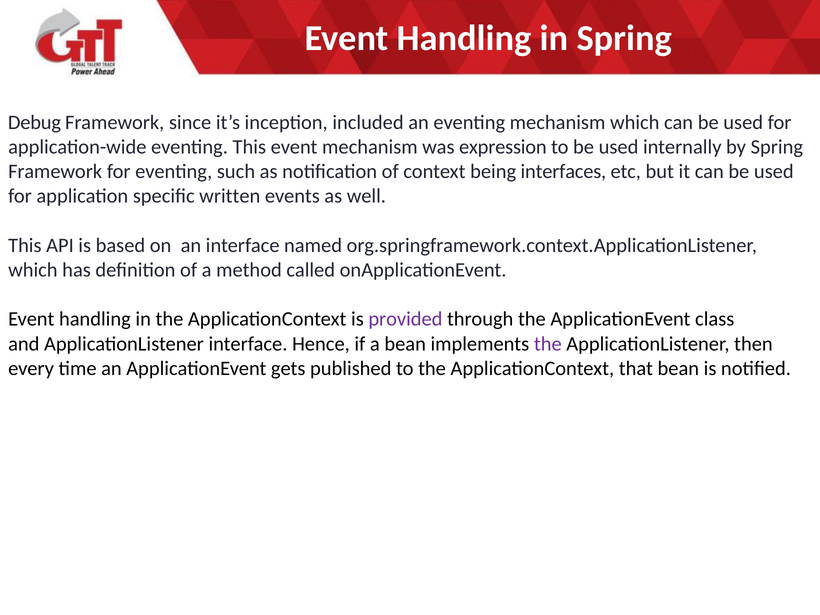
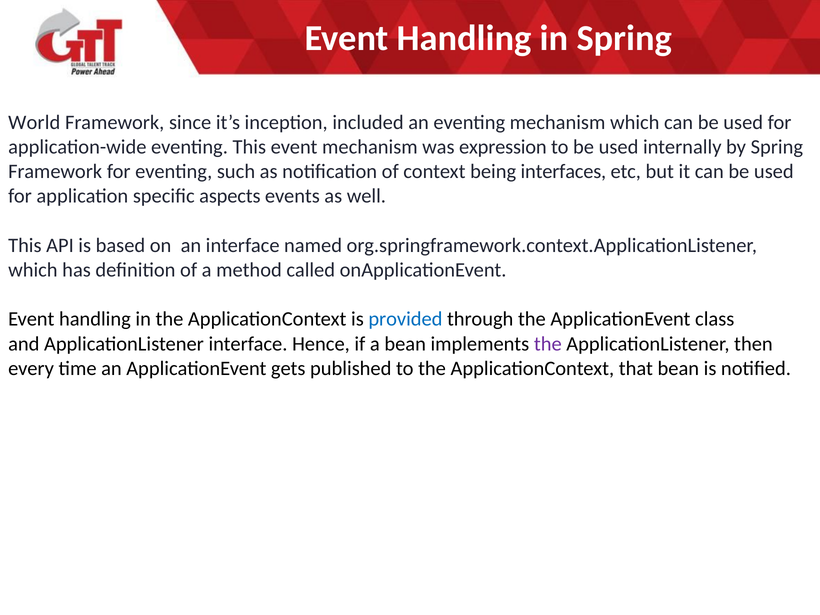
Debug: Debug -> World (34, 122)
written: written -> aspects (230, 196)
provided colour: purple -> blue (405, 319)
